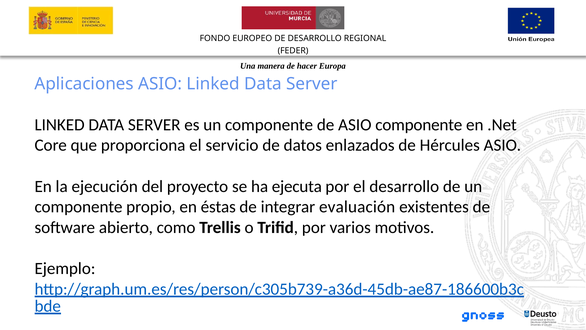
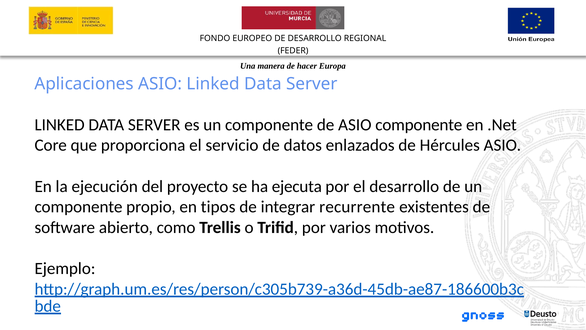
éstas: éstas -> tipos (218, 207)
evaluación: evaluación -> recurrente (357, 207)
